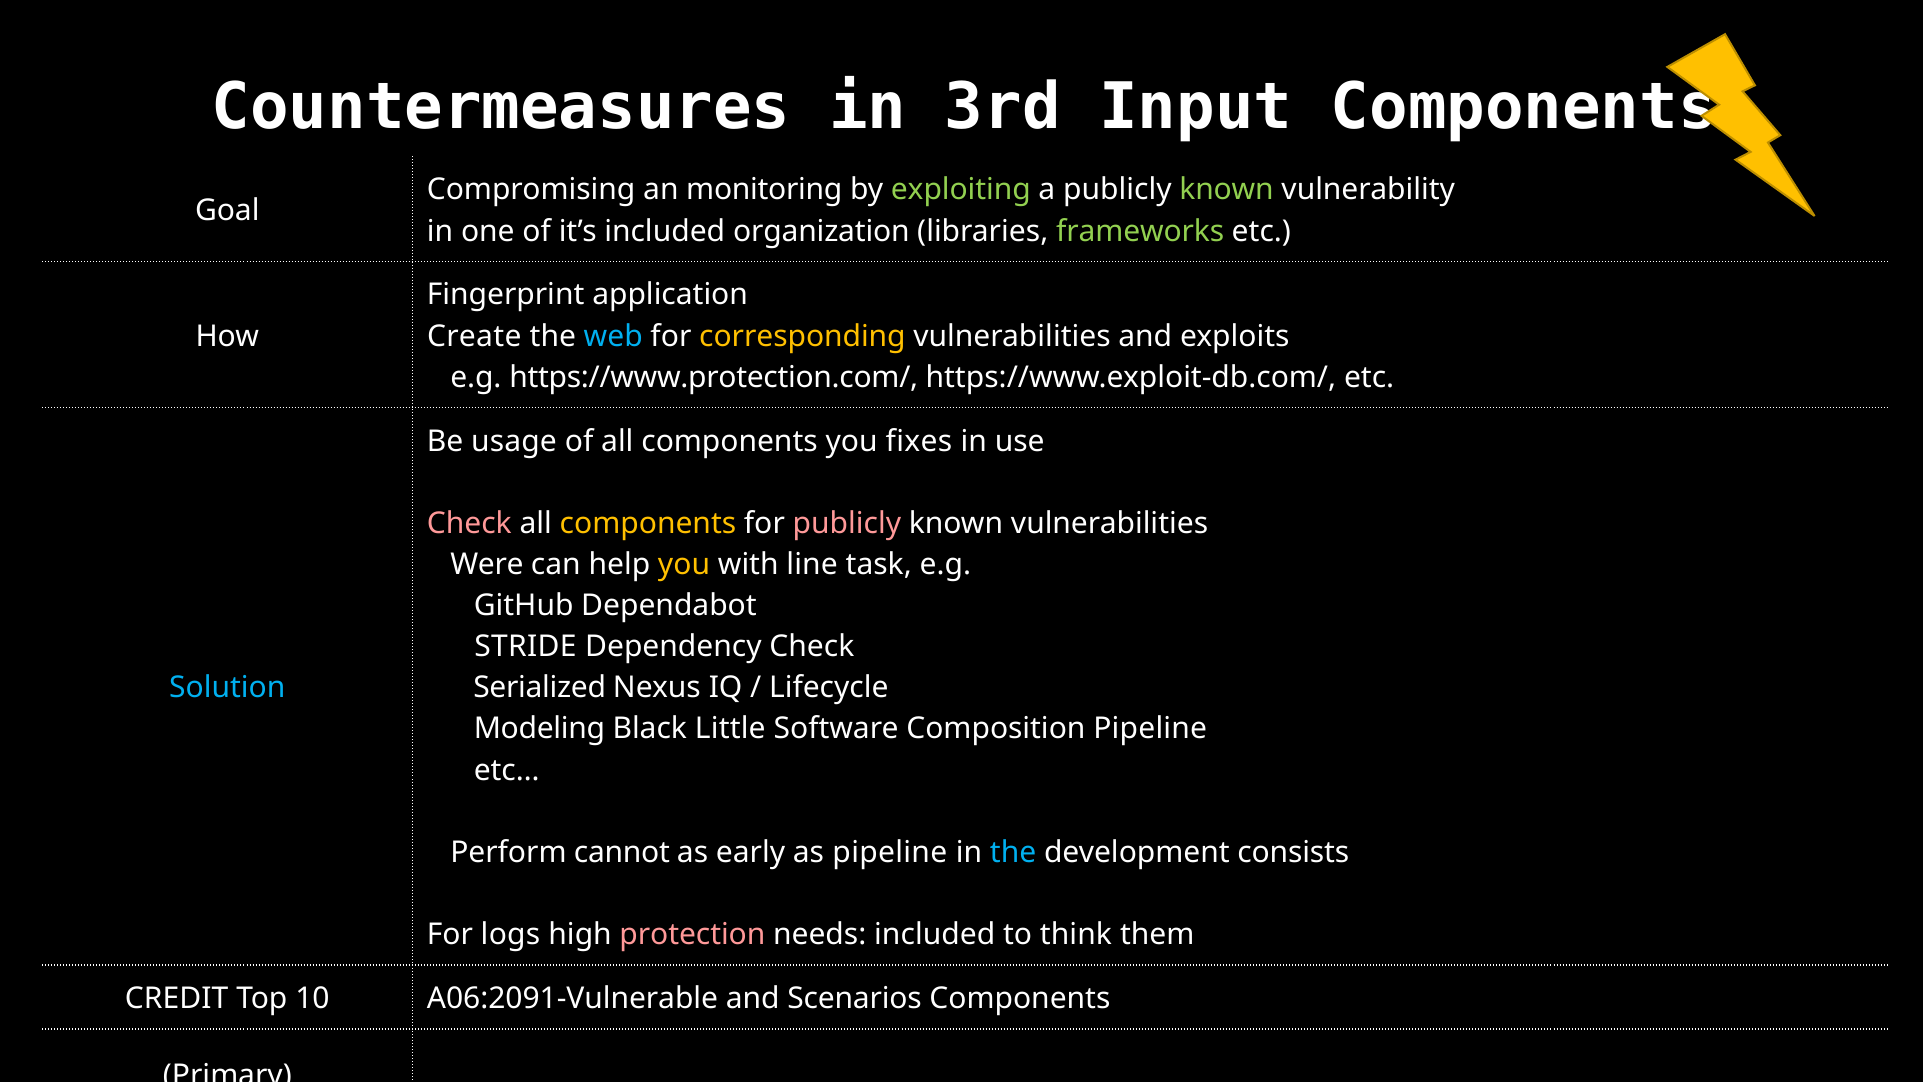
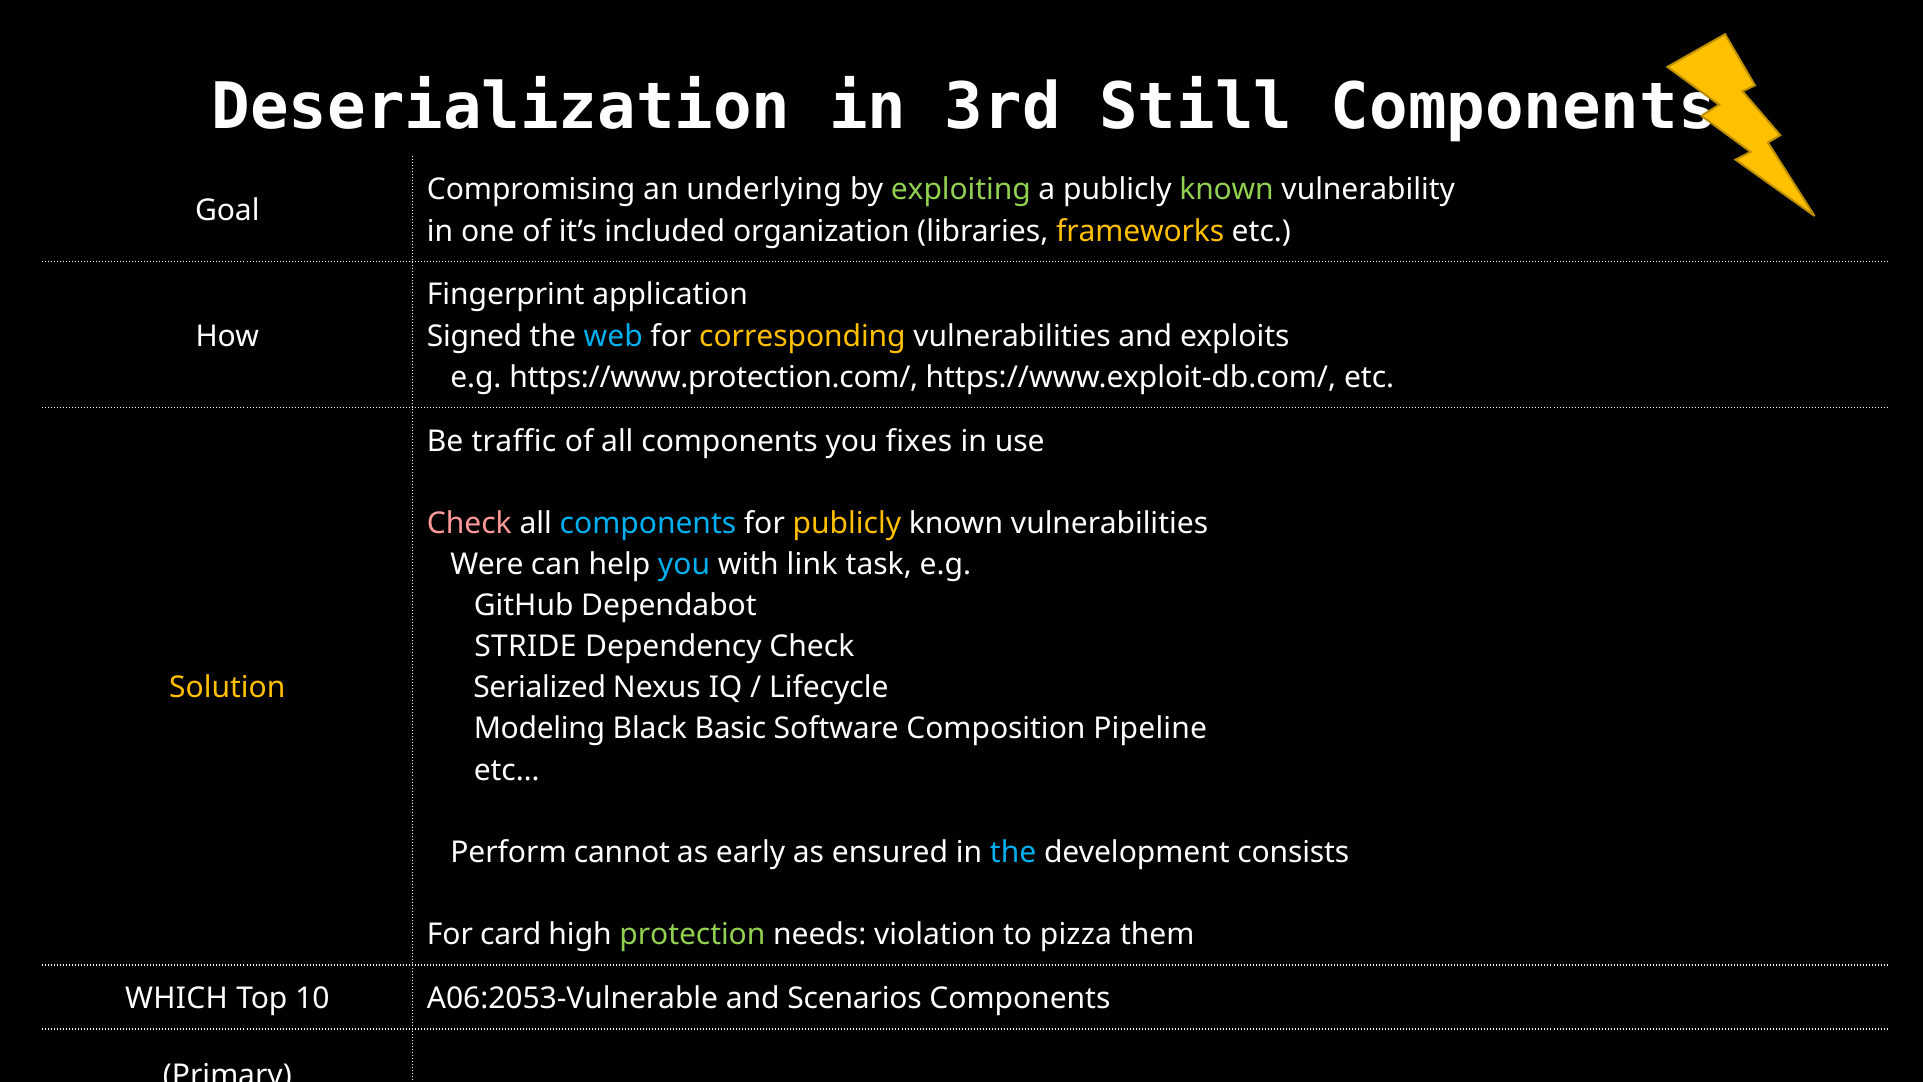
Countermeasures: Countermeasures -> Deserialization (501, 108)
Input: Input -> Still (1196, 108)
monitoring: monitoring -> underlying (764, 190)
frameworks colour: light green -> yellow (1140, 231)
Create: Create -> Signed (475, 336)
usage: usage -> traffic (514, 441)
components colour: yellow -> light blue (648, 523)
publicly colour: pink -> yellow (847, 523)
you colour: yellow -> light blue (684, 564)
line: line -> link (812, 564)
Solution colour: light blue -> yellow (227, 688)
Little: Little -> Basic (731, 729)
as pipeline: pipeline -> ensured (890, 852)
logs: logs -> card (511, 934)
protection colour: pink -> light green (692, 934)
needs included: included -> violation (935, 934)
think: think -> pizza (1076, 934)
CREDIT: CREDIT -> WHICH (177, 998)
A06:2091-Vulnerable: A06:2091-Vulnerable -> A06:2053-Vulnerable (572, 998)
